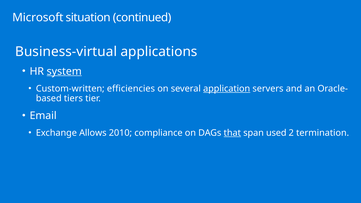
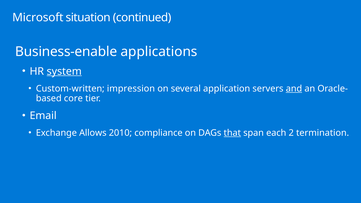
Business-virtual: Business-virtual -> Business-enable (66, 52)
efficiencies: efficiencies -> impression (131, 89)
application underline: present -> none (227, 89)
and underline: none -> present (294, 89)
tiers: tiers -> core (73, 98)
used: used -> each (276, 133)
